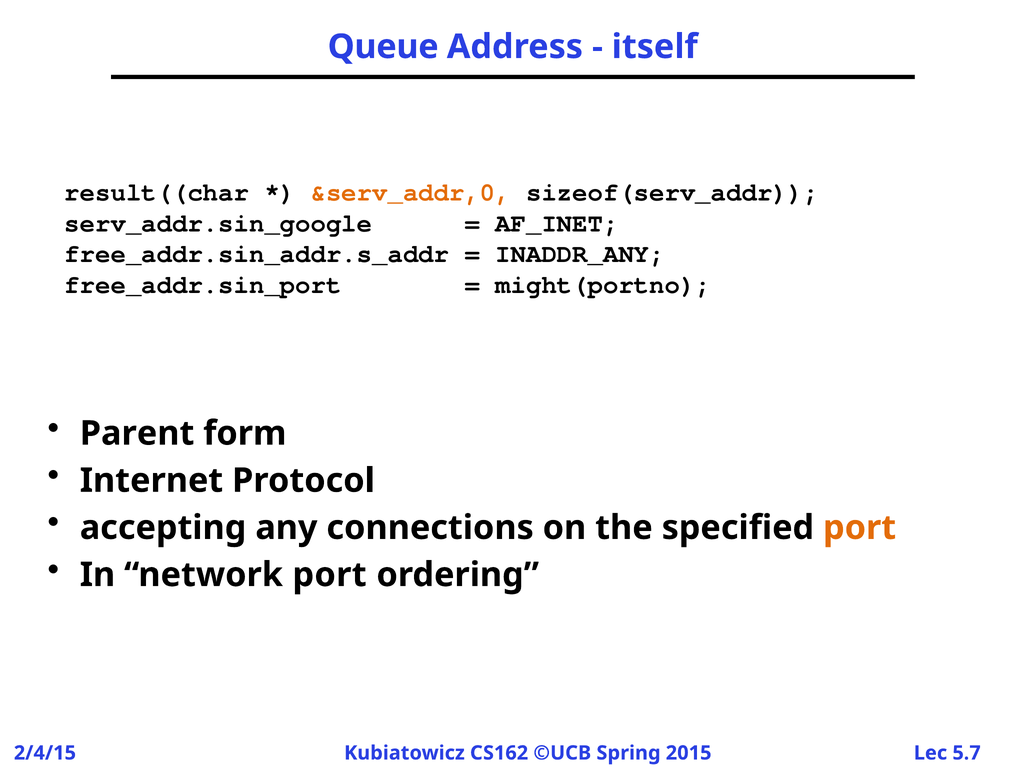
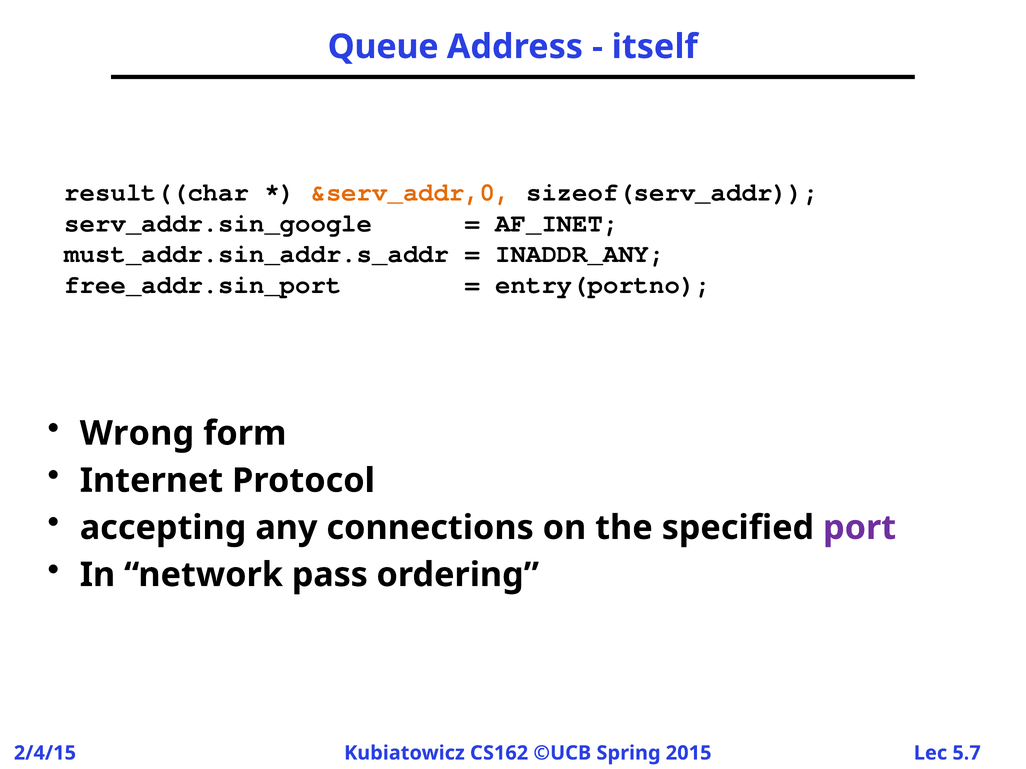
free_addr.sin_addr.s_addr: free_addr.sin_addr.s_addr -> must_addr.sin_addr.s_addr (257, 254)
might(portno: might(portno -> entry(portno (603, 285)
Parent: Parent -> Wrong (137, 434)
port colour: orange -> purple (860, 528)
network port: port -> pass (330, 575)
